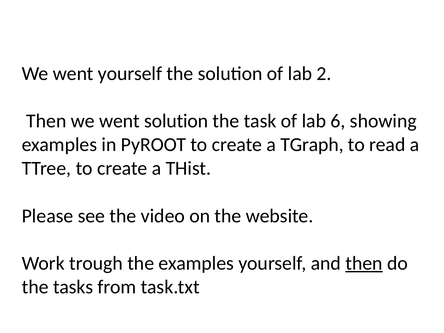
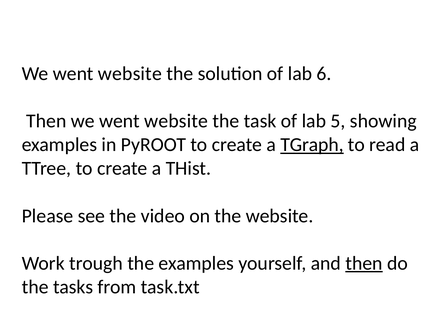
yourself: yourself -> website (130, 74)
2: 2 -> 6 (324, 74)
Then we went solution: solution -> website (176, 121)
6: 6 -> 5 (338, 121)
TGraph underline: none -> present (312, 145)
